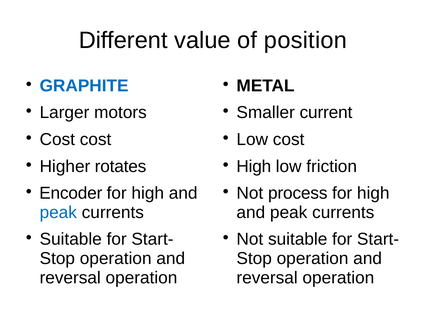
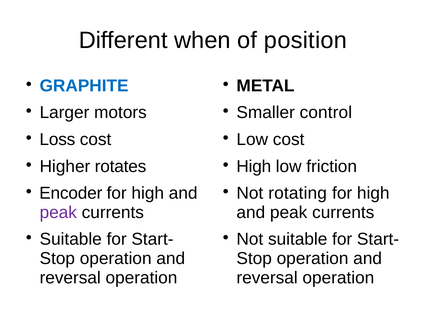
value: value -> when (202, 40)
current: current -> control (326, 113)
Cost: Cost -> Loss (57, 140)
process: process -> rotating (298, 193)
peak colour: blue -> purple (58, 213)
